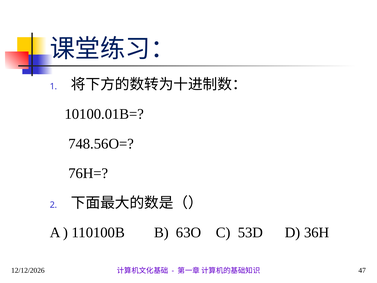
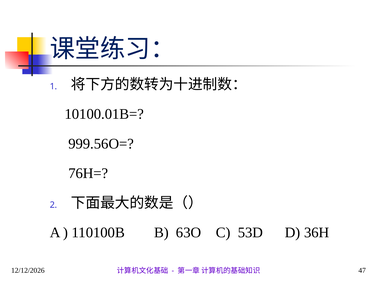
748.56O=: 748.56O= -> 999.56O= (101, 144)
